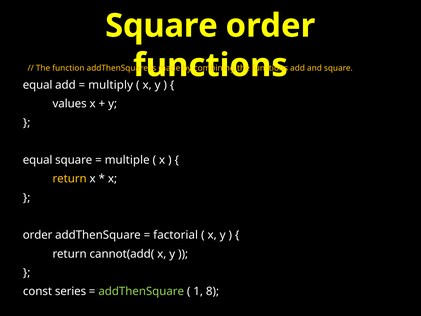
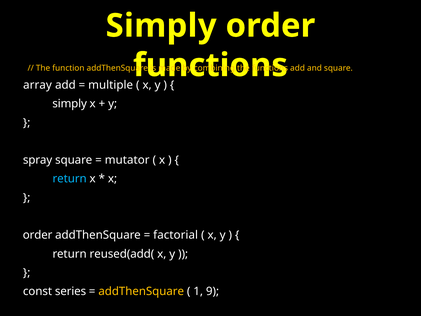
Square: Square -> Simply (161, 26)
equal: equal -> array (37, 85)
multiply: multiply -> multiple (111, 85)
values: values -> simply (70, 104)
equal: equal -> spray (38, 160)
multiple: multiple -> mutator (127, 160)
return colour: yellow -> light blue (70, 179)
cannot(add(: cannot(add( -> reused(add( (122, 254)
addThenSquare colour: light green -> yellow (141, 291)
8: 8 -> 9 (213, 291)
